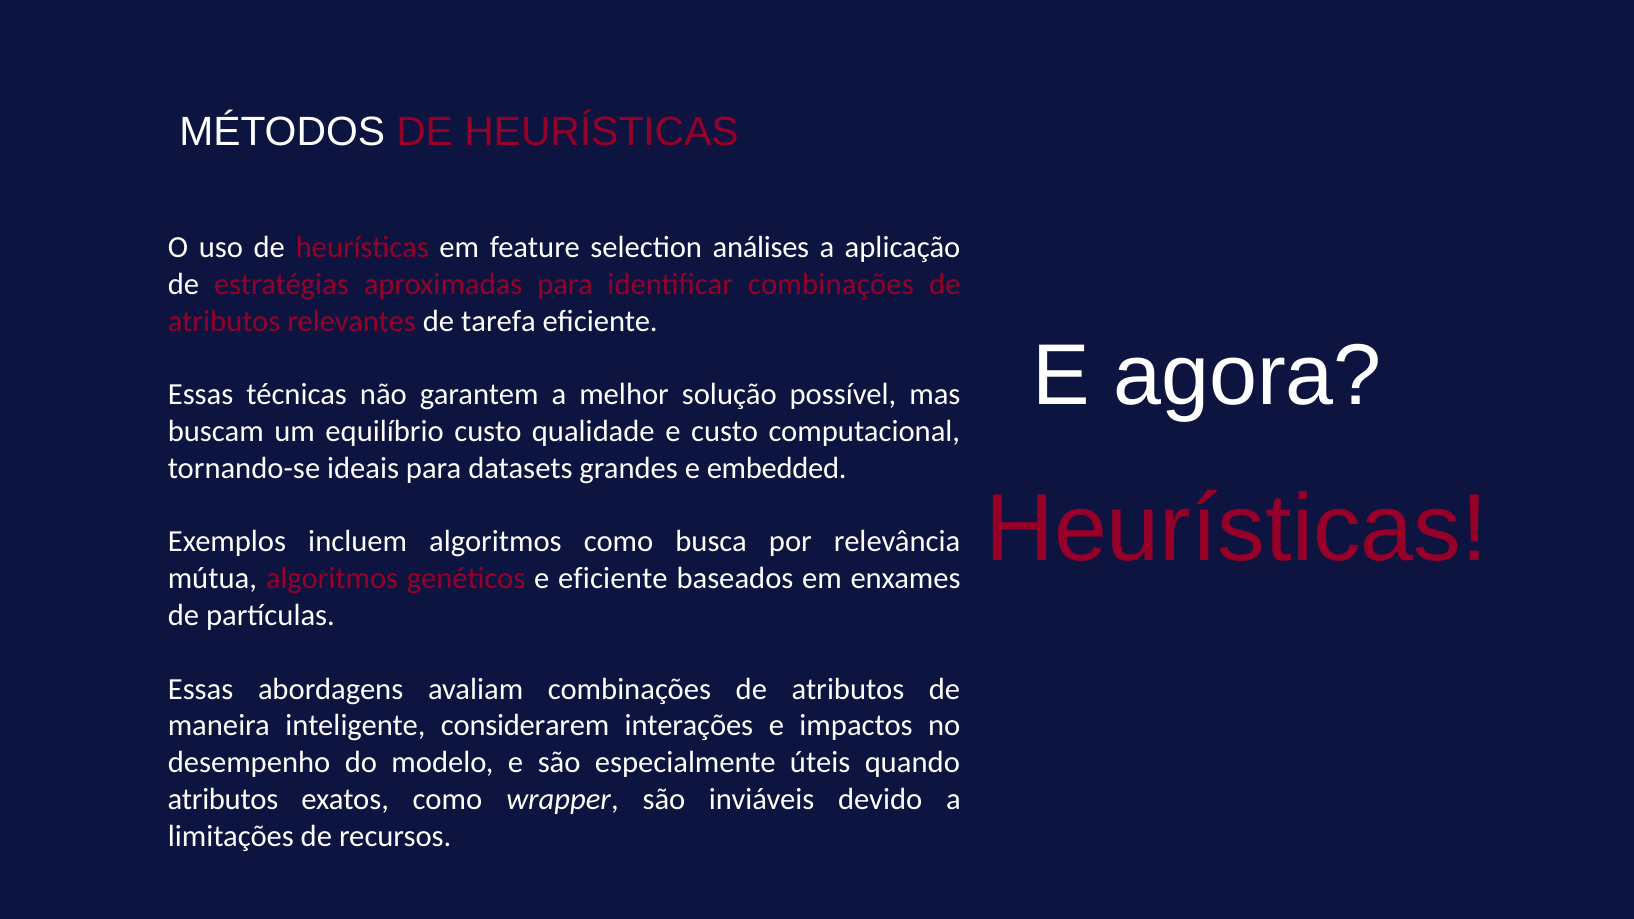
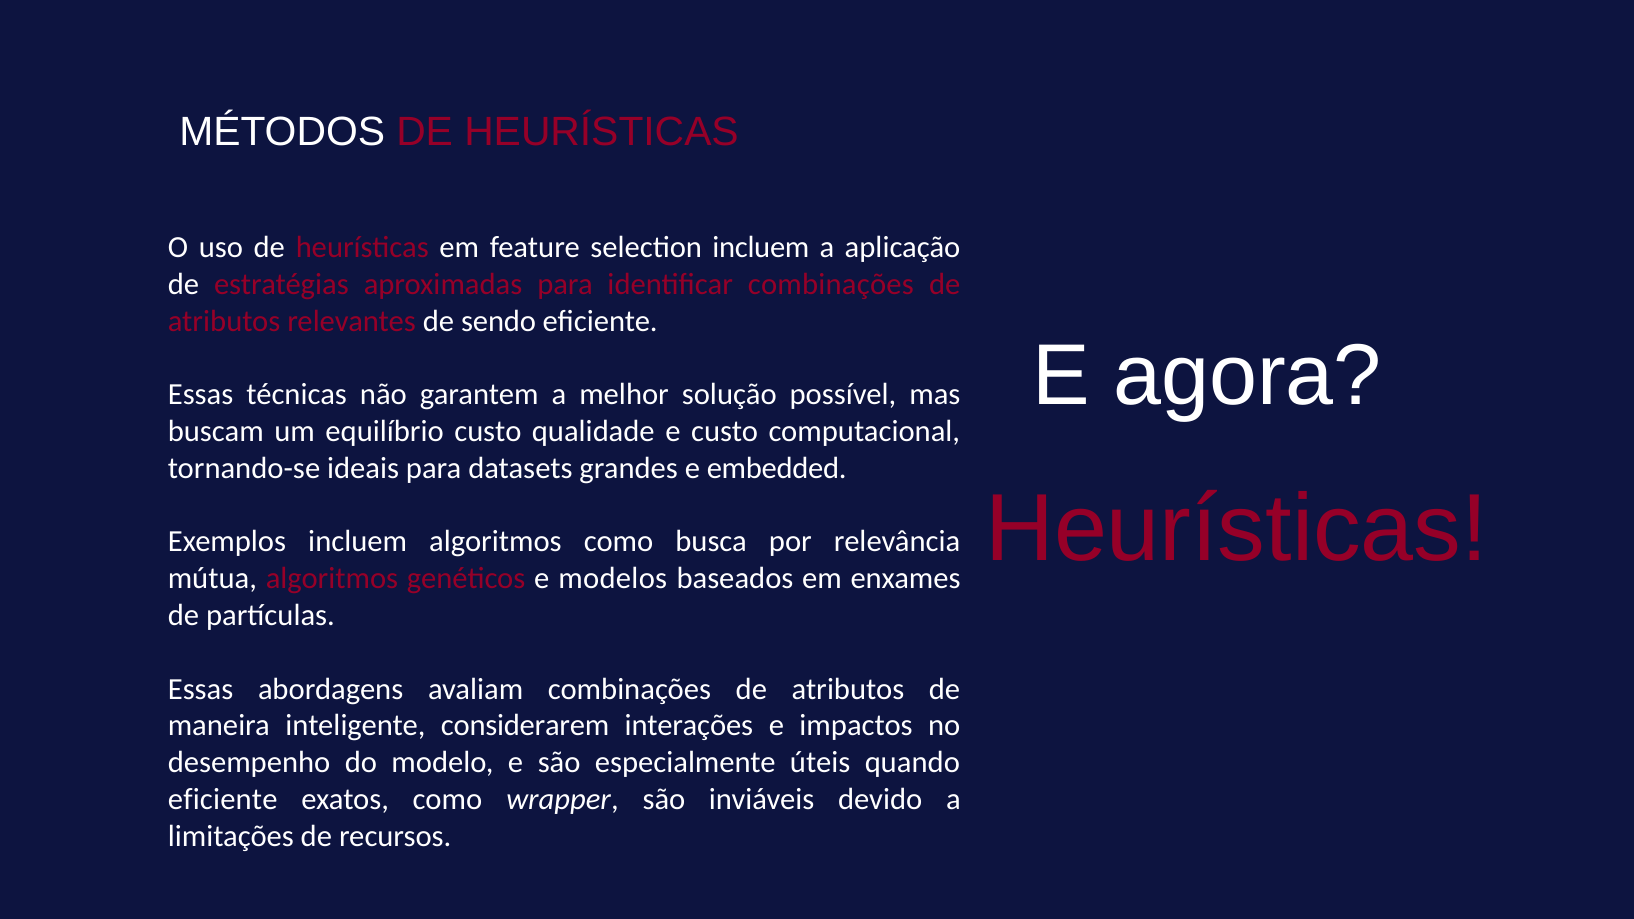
selection análises: análises -> incluem (761, 248)
tarefa: tarefa -> sendo (499, 321)
e eficiente: eficiente -> modelos (613, 579)
atributos: atributos -> eficiente (223, 799)
